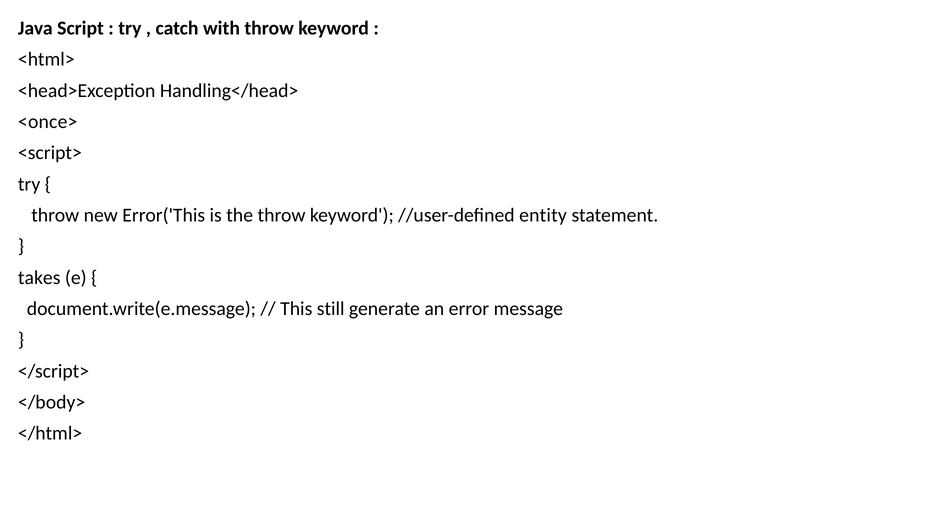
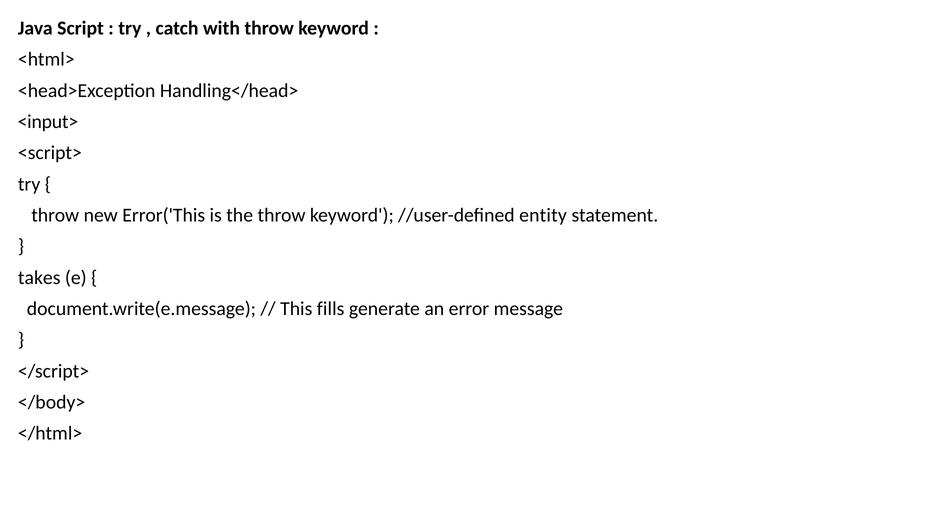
<once>: <once> -> <input> (48, 122)
still: still -> fills (331, 309)
